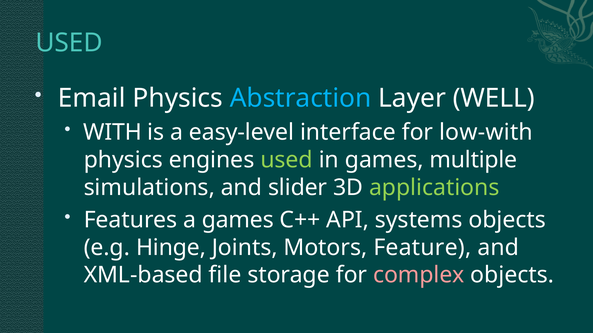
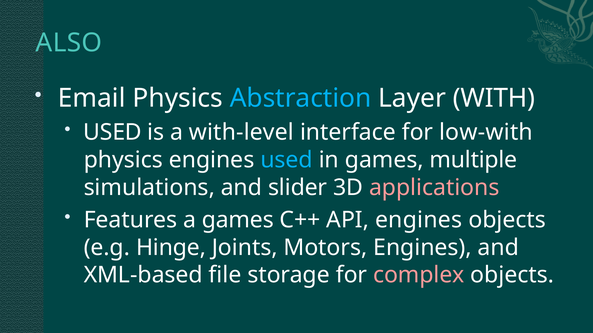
USED: USED -> ALSO (69, 43)
WELL: WELL -> WITH (494, 98)
WITH: WITH -> USED (113, 132)
easy-level: easy-level -> with-level (241, 132)
used colour: light green -> light blue (287, 160)
applications colour: light green -> pink (434, 188)
API systems: systems -> engines (419, 220)
Motors Feature: Feature -> Engines (422, 248)
